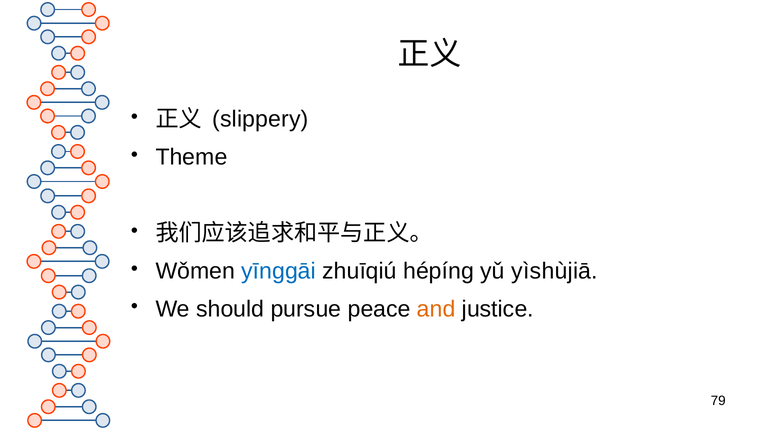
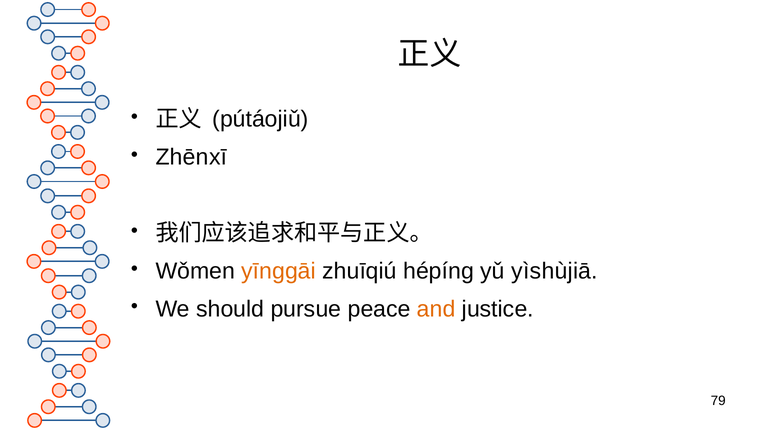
slippery: slippery -> pútáojiǔ (260, 119)
Theme: Theme -> Zhēnxī (191, 157)
yīnggāi colour: blue -> orange (279, 271)
